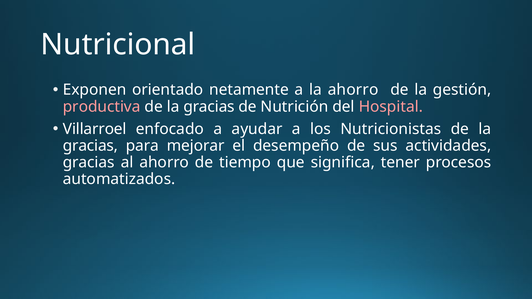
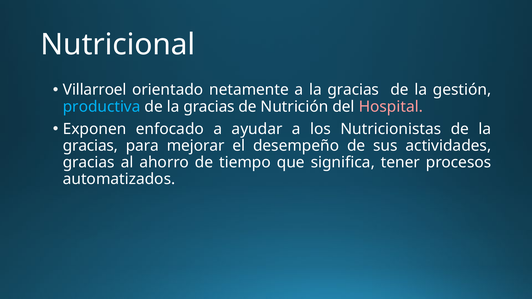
Exponen: Exponen -> Villarroel (95, 90)
a la ahorro: ahorro -> gracias (353, 90)
productiva colour: pink -> light blue (102, 107)
Villarroel: Villarroel -> Exponen (95, 129)
